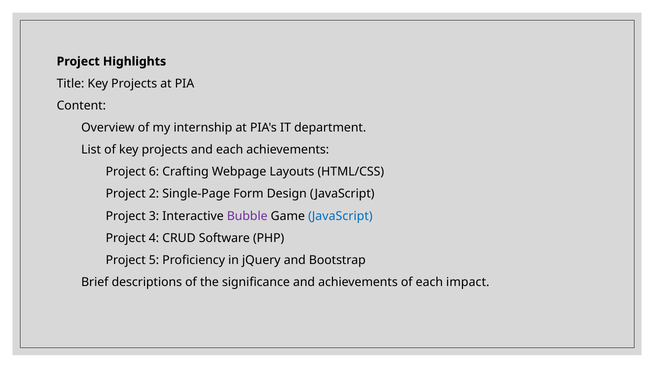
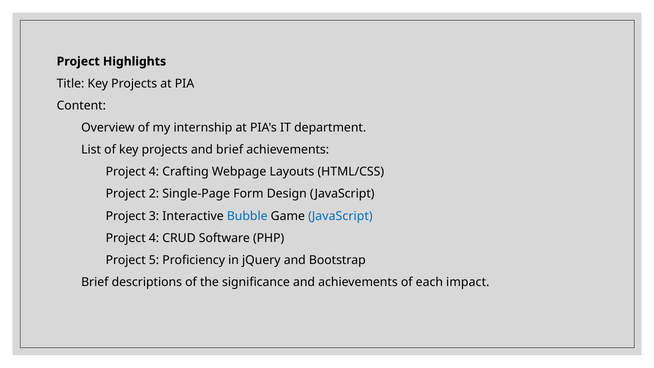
and each: each -> brief (230, 150)
6: 6 -> 4 (154, 172)
Bubble colour: purple -> blue (247, 216)
